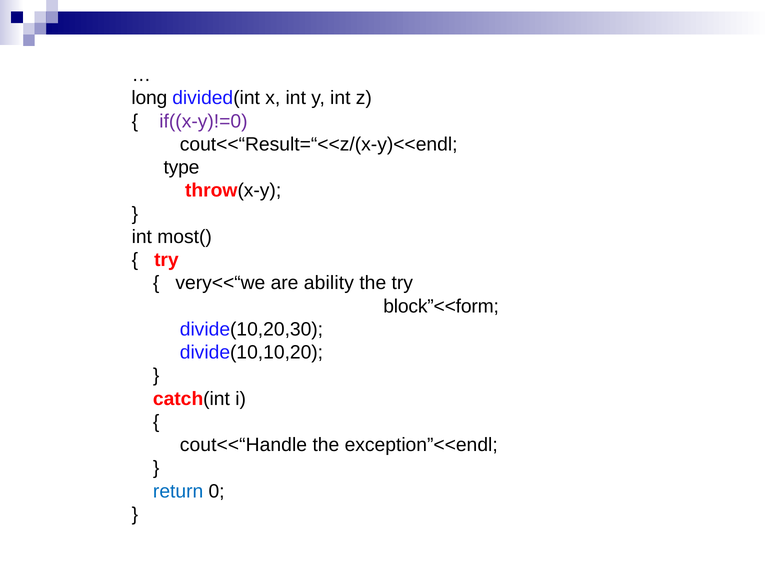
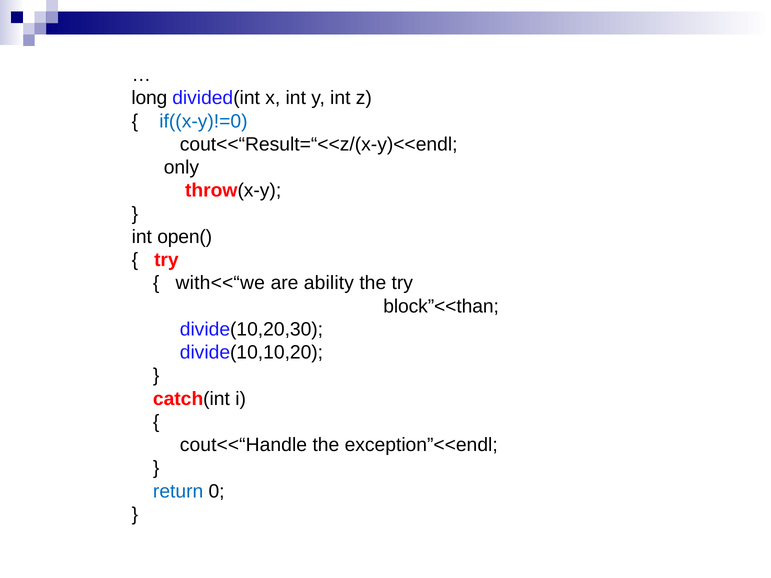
if((x-y)!=0 colour: purple -> blue (203, 121)
type: type -> only (181, 168)
most(: most( -> open( (185, 237)
very<<“we: very<<“we -> with<<“we (220, 283)
block”<<form: block”<<form -> block”<<than (441, 306)
